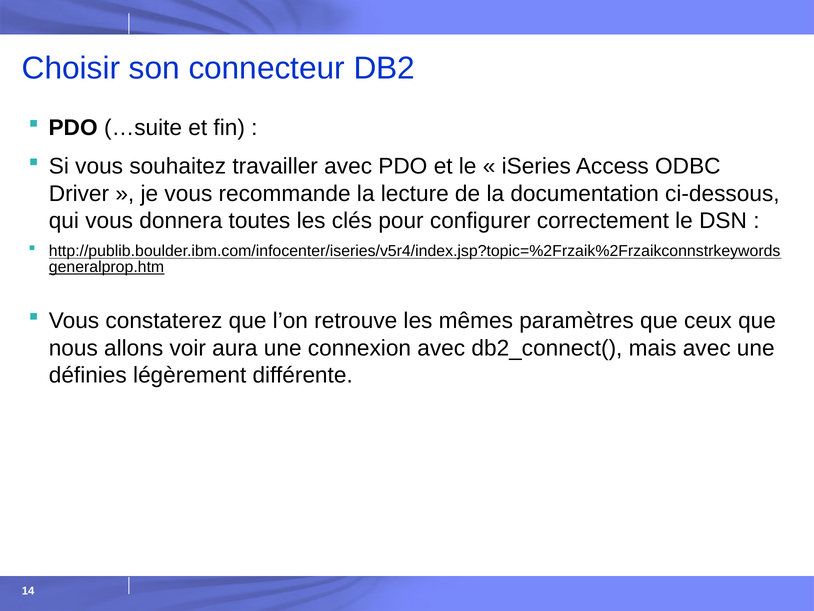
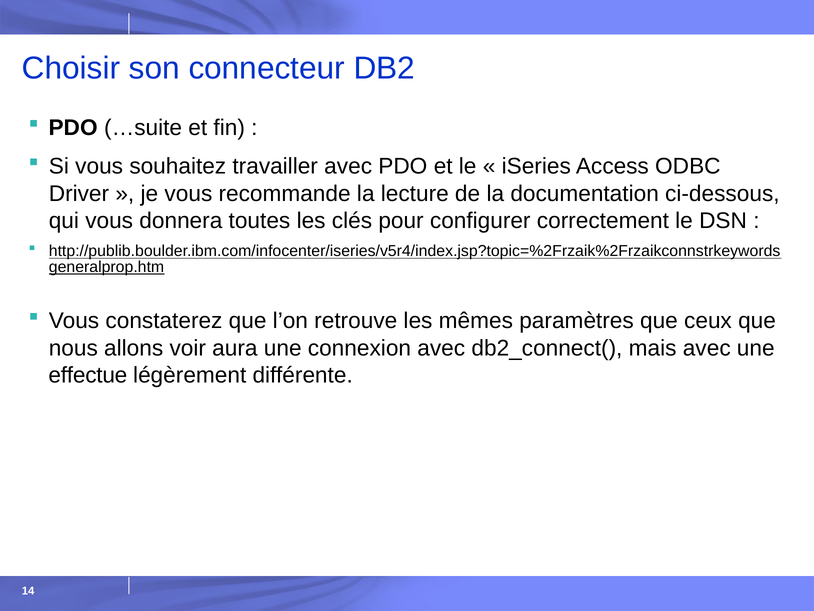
définies: définies -> effectue (88, 375)
